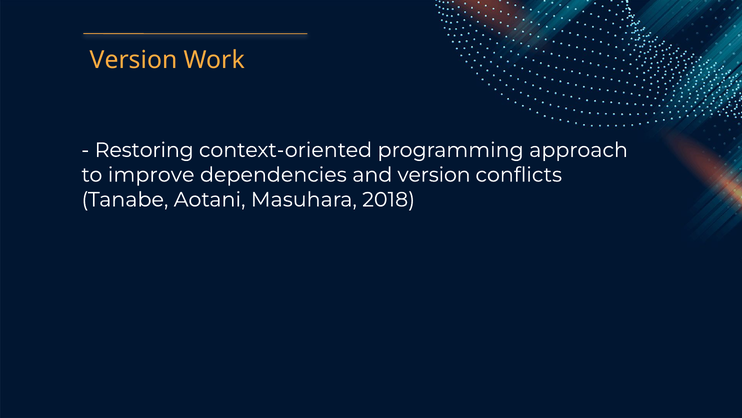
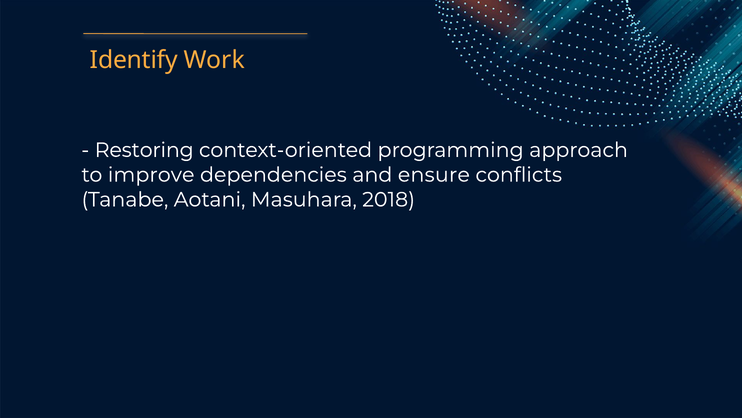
Version: Version -> Identify (134, 60)
and version: version -> ensure (434, 175)
